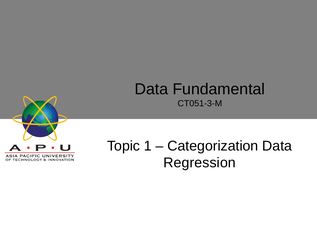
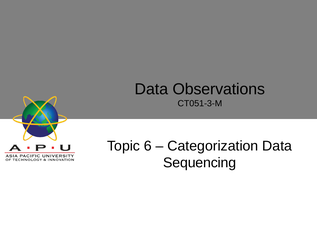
Fundamental: Fundamental -> Observations (219, 89)
1: 1 -> 6 (148, 146)
Regression: Regression -> Sequencing (200, 163)
